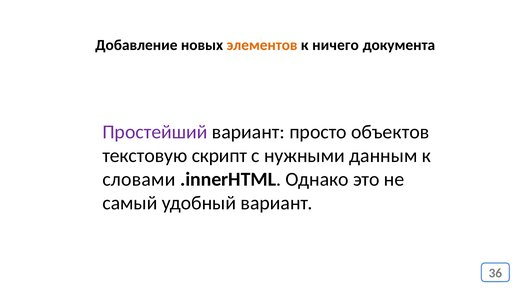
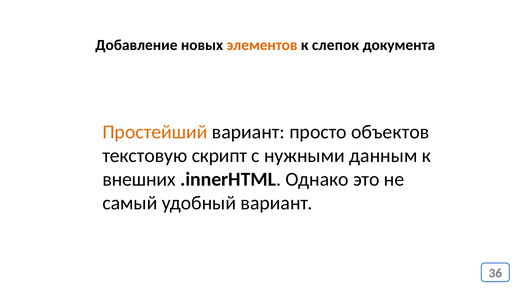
ничего: ничего -> слепок (336, 45)
Простейший colour: purple -> orange (155, 132)
словами: словами -> внешних (139, 180)
